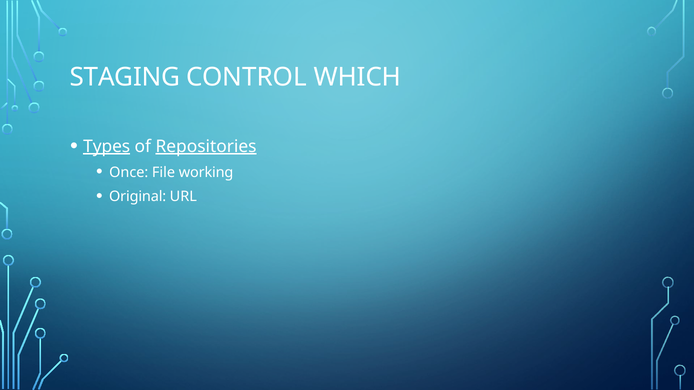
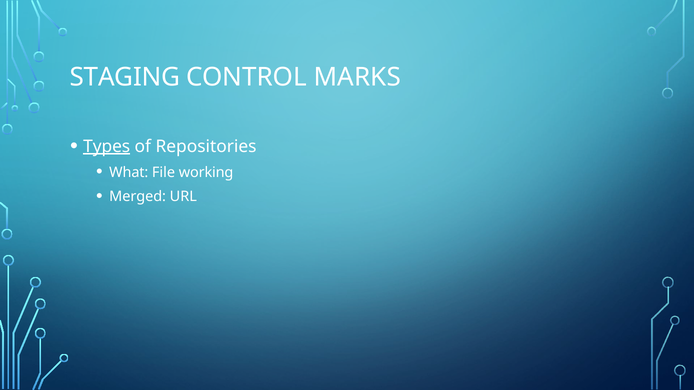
WHICH: WHICH -> MARKS (357, 77)
Repositories underline: present -> none (206, 146)
Once: Once -> What (129, 172)
Original: Original -> Merged (138, 197)
